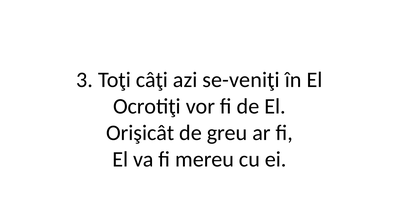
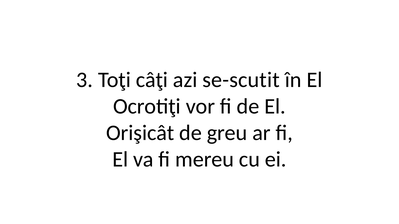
se-veniţi: se-veniţi -> se-scutit (241, 80)
